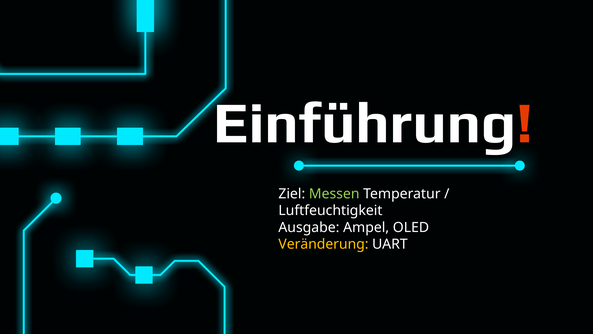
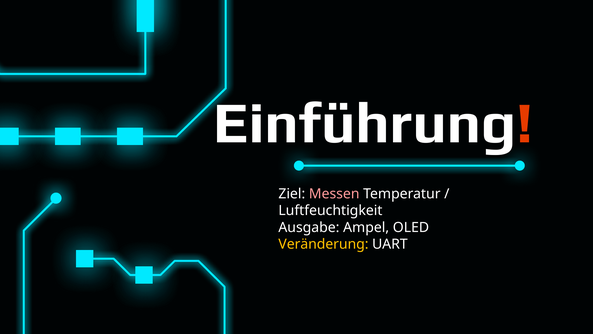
Messen colour: light green -> pink (334, 194)
